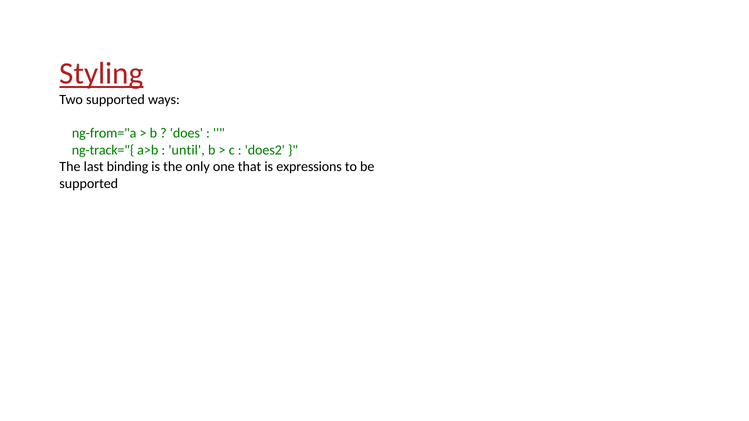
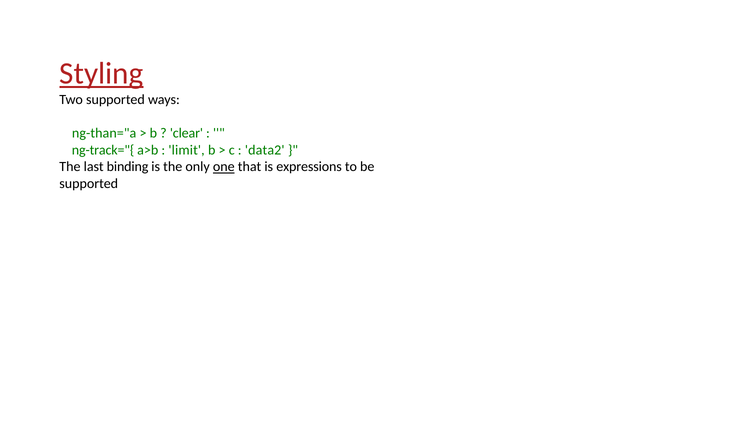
ng-from="a: ng-from="a -> ng-than="a (104, 133)
does: does -> clear (186, 133)
until: until -> limit (187, 150)
does2: does2 -> data2 (265, 150)
one underline: none -> present (224, 167)
